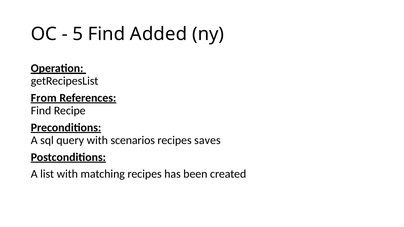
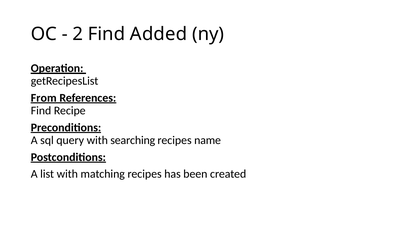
5: 5 -> 2 (78, 34)
scenarios: scenarios -> searching (133, 140)
saves: saves -> name (208, 140)
